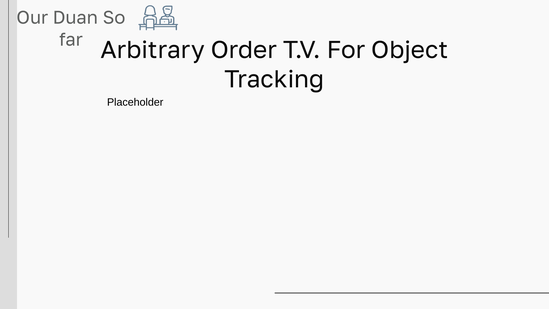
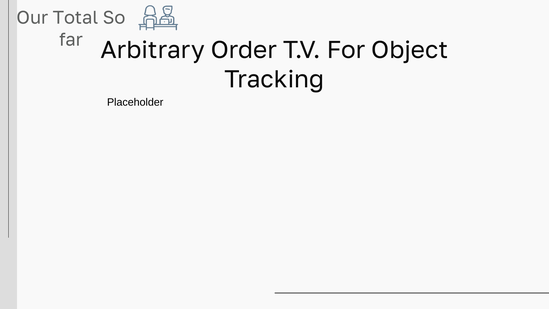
Duan: Duan -> Total (76, 18)
